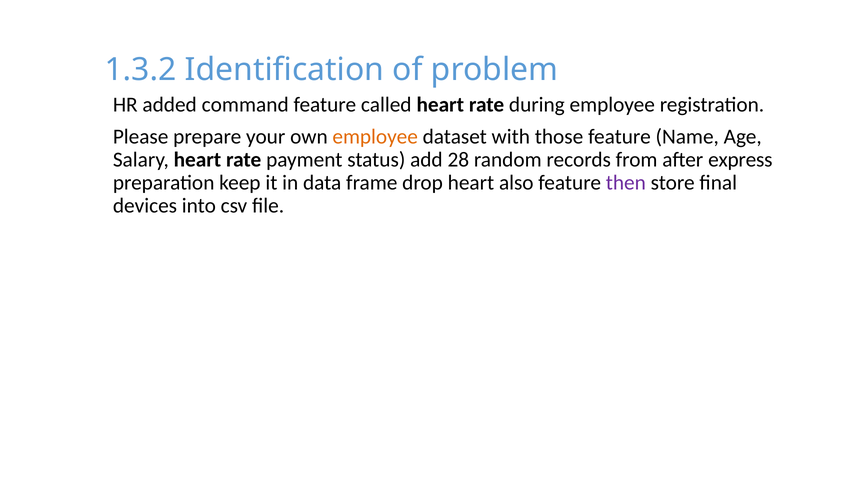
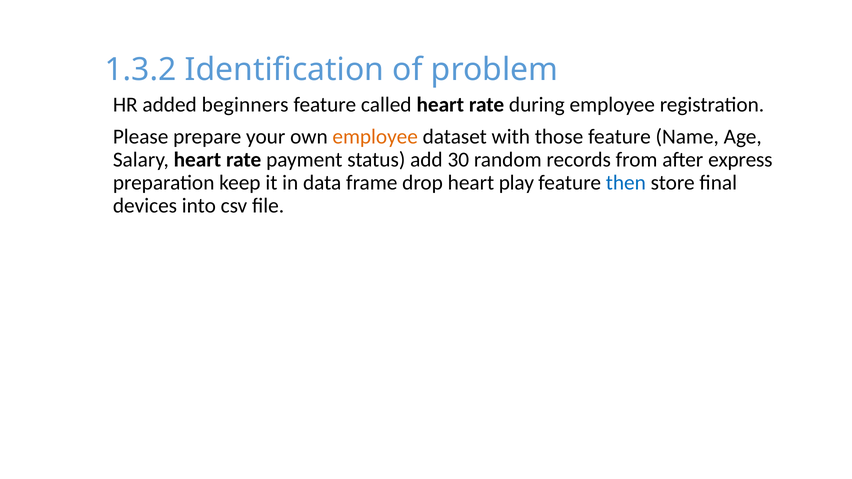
command: command -> beginners (245, 105)
28: 28 -> 30 (458, 160)
also: also -> play (516, 183)
then colour: purple -> blue (626, 183)
